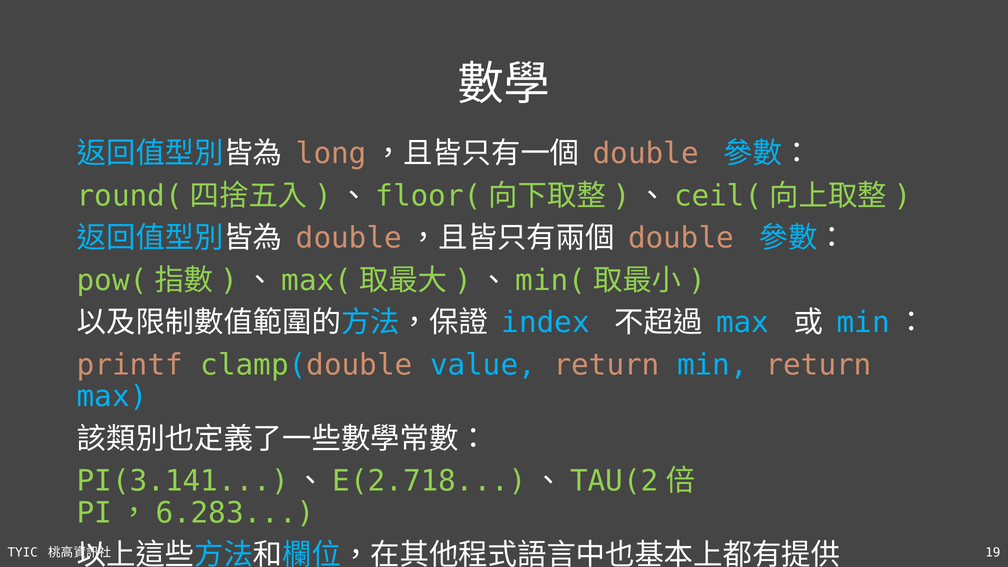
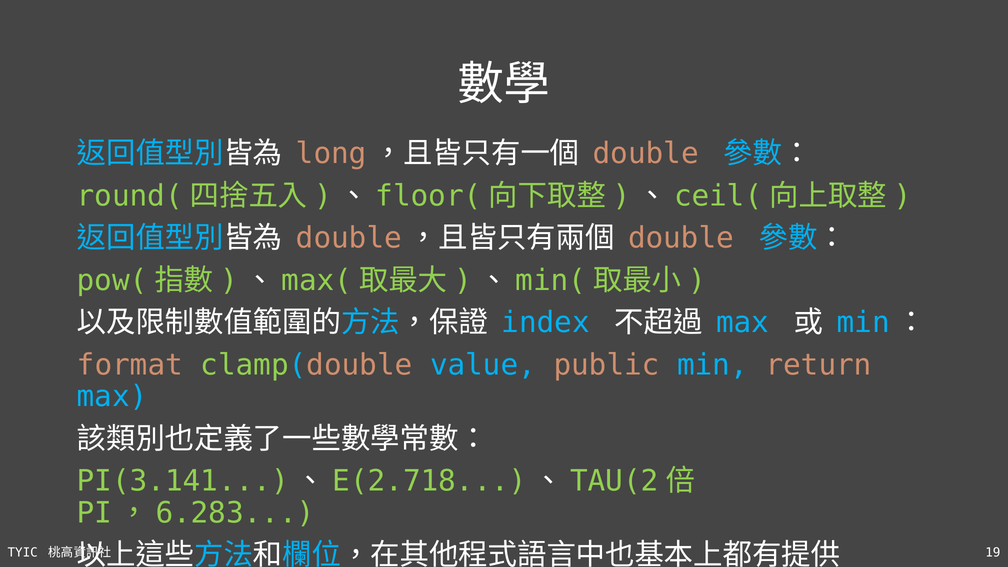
printf: printf -> format (130, 365)
value return: return -> public (607, 365)
